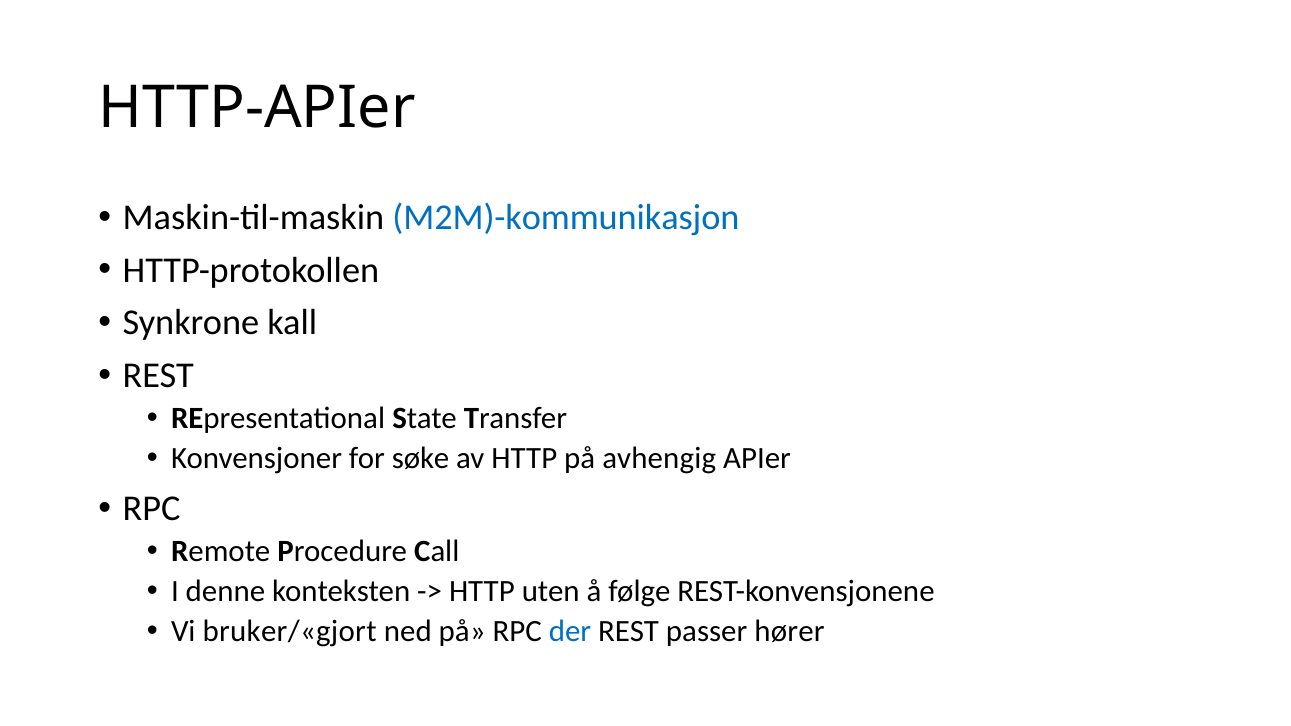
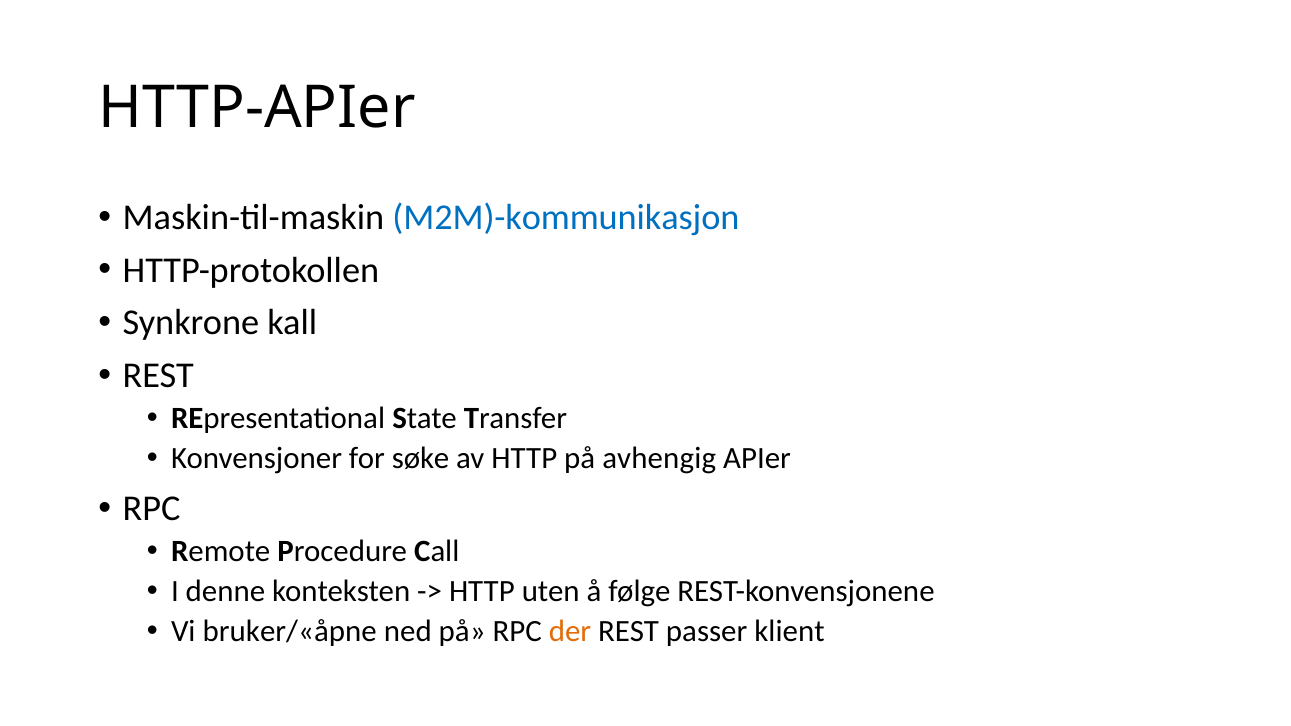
bruker/«gjort: bruker/«gjort -> bruker/«åpne (290, 632)
der colour: blue -> orange (570, 632)
hører: hører -> klient (790, 632)
